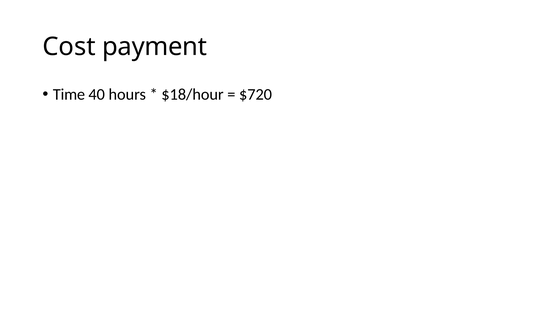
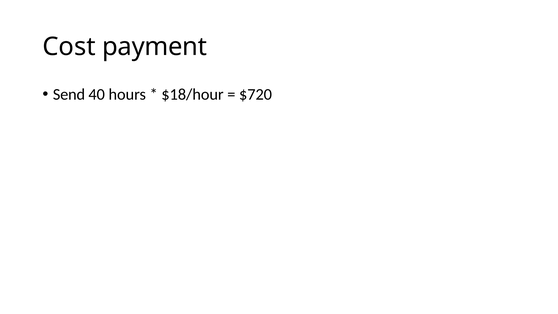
Time: Time -> Send (69, 94)
